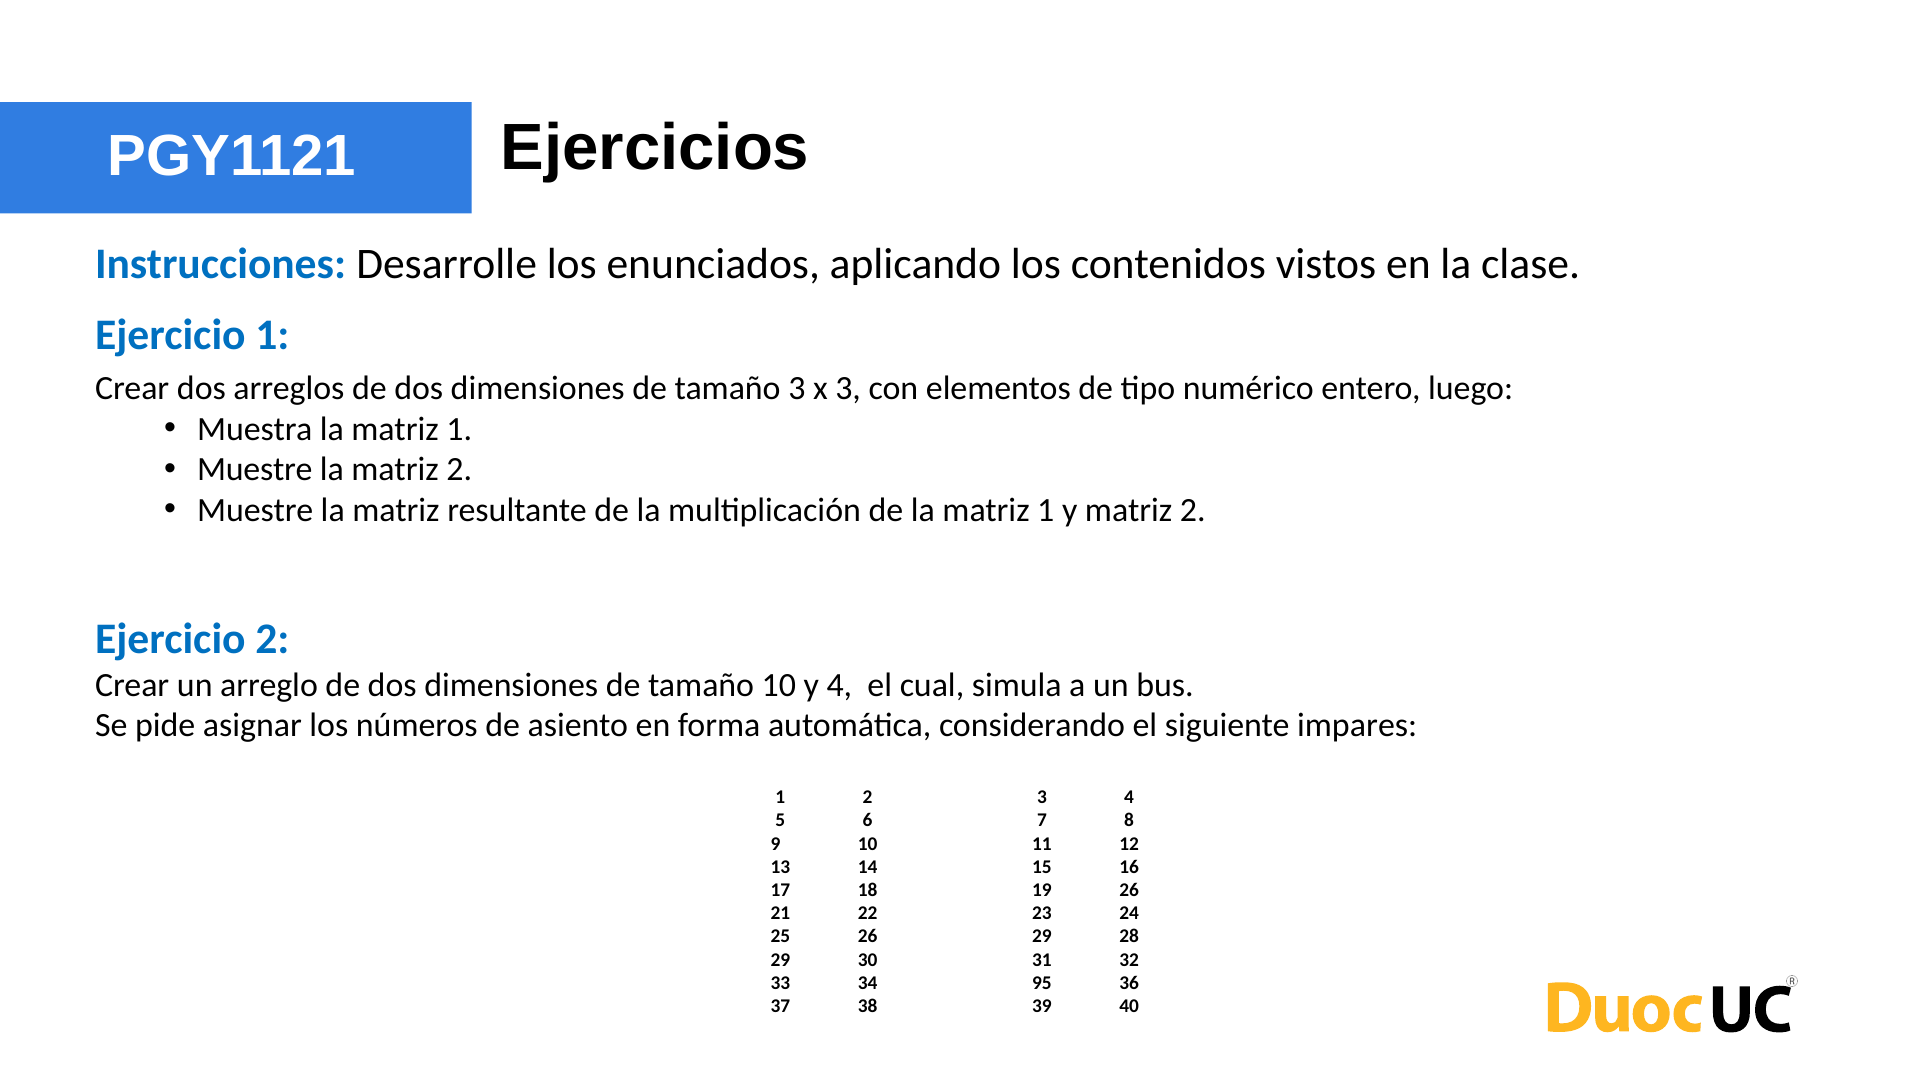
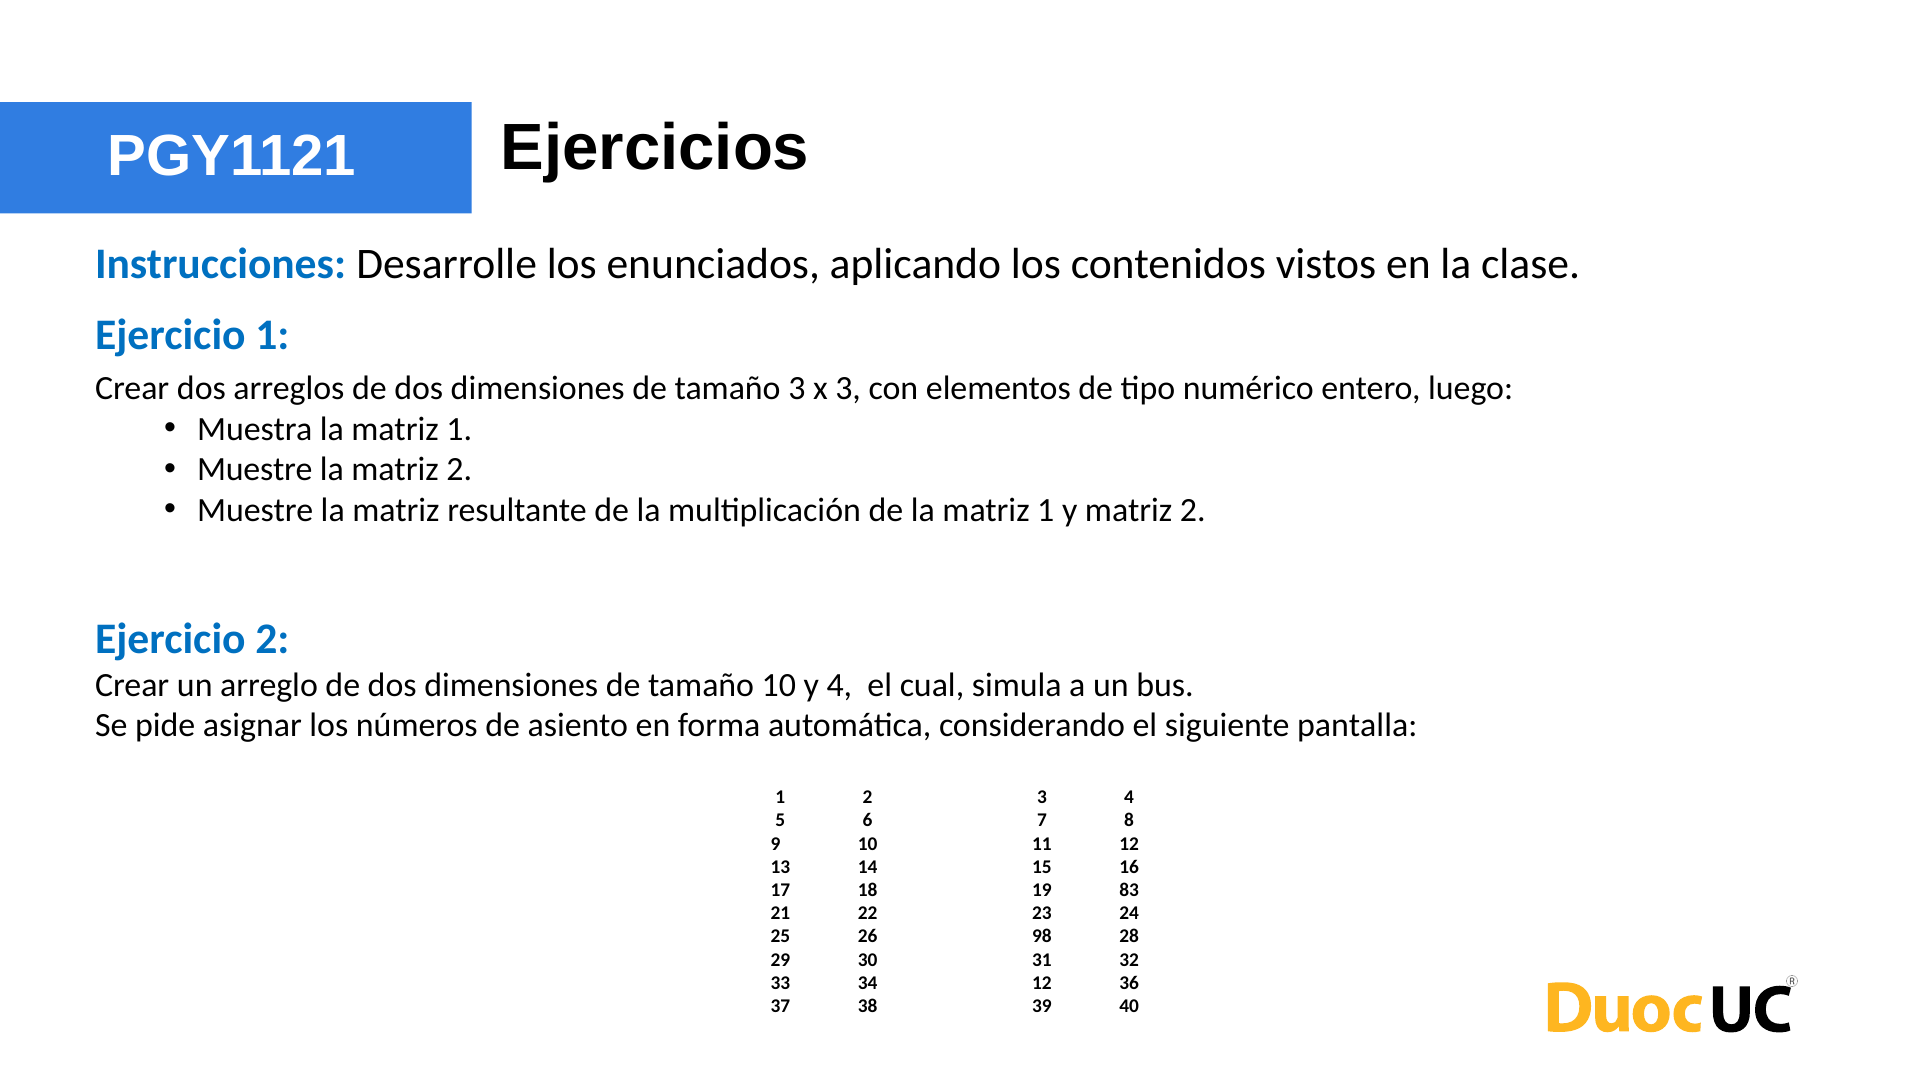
impares: impares -> pantalla (1357, 726)
19 26: 26 -> 83 (1129, 890)
26 29: 29 -> 98 (1042, 937)
34 95: 95 -> 12 (1042, 983)
